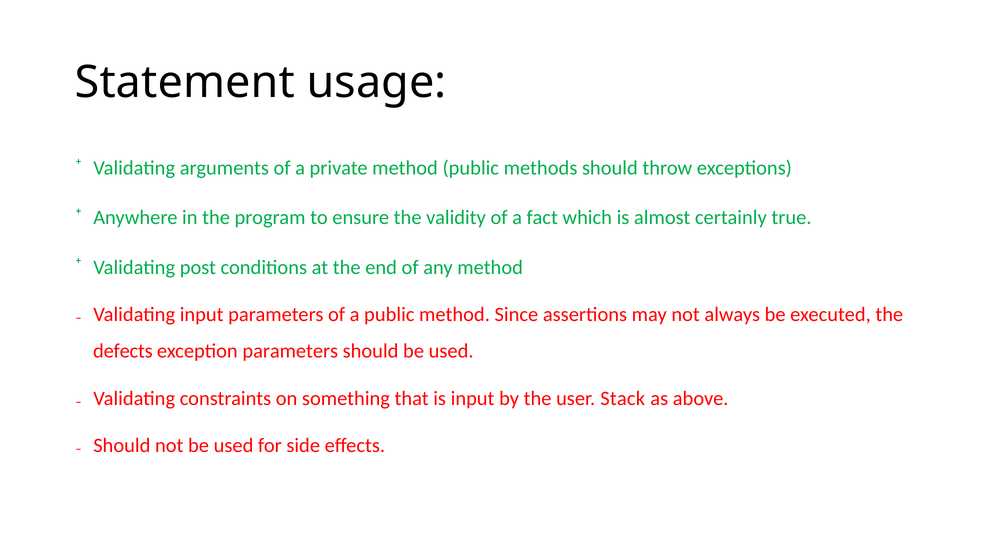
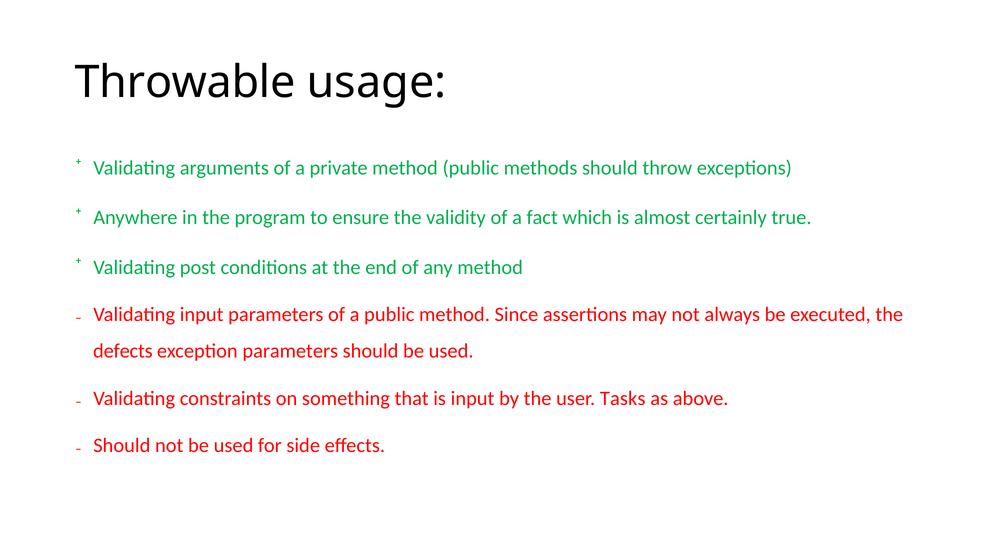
Statement: Statement -> Throwable (185, 82)
Stack: Stack -> Tasks (623, 399)
